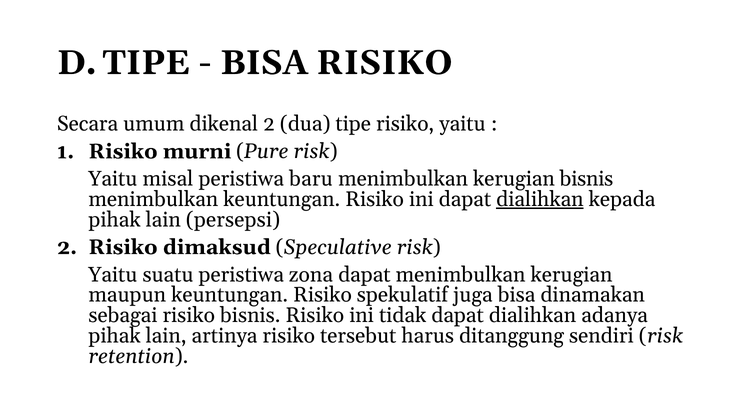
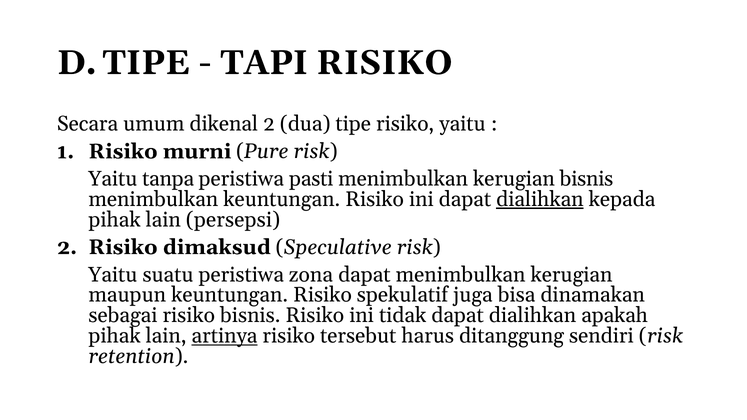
BISA: BISA -> TAPI (264, 63)
misal: misal -> tanpa (168, 179)
baru: baru -> pasti (311, 179)
adanya: adanya -> apakah (615, 316)
artinya underline: none -> present (225, 336)
